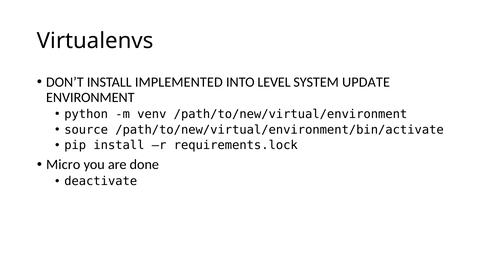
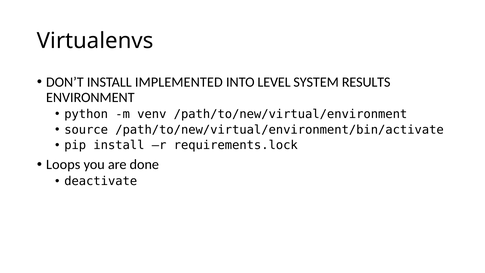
UPDATE: UPDATE -> RESULTS (366, 82)
Micro: Micro -> Loops (63, 164)
